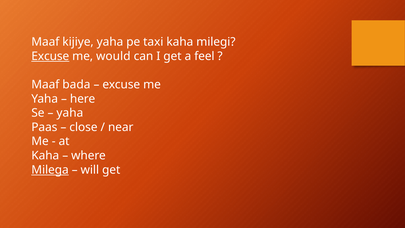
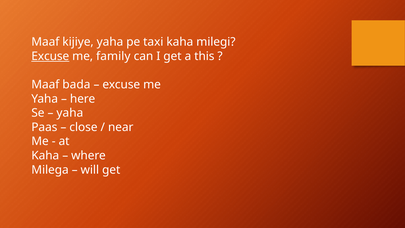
would: would -> family (113, 56)
feel: feel -> this (204, 56)
Milega underline: present -> none (50, 170)
